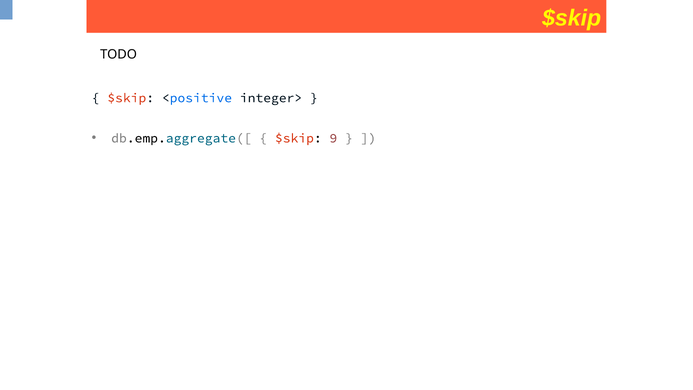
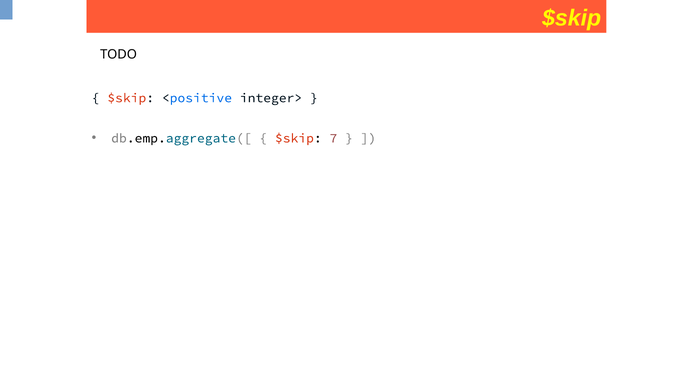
9: 9 -> 7 (333, 138)
